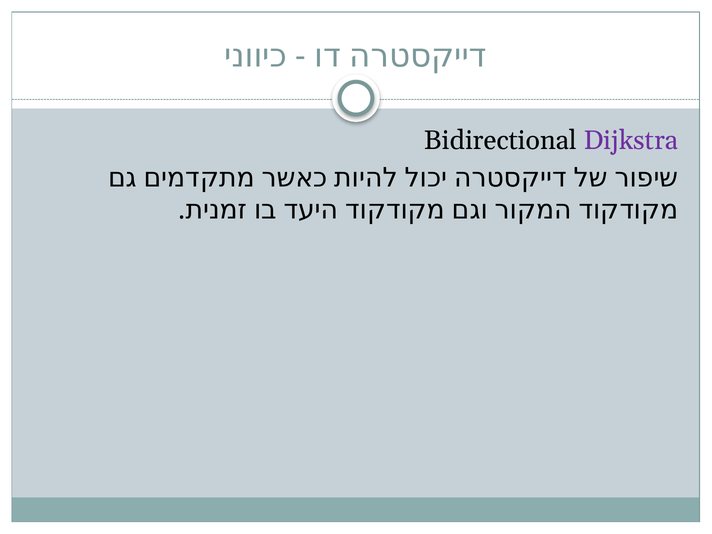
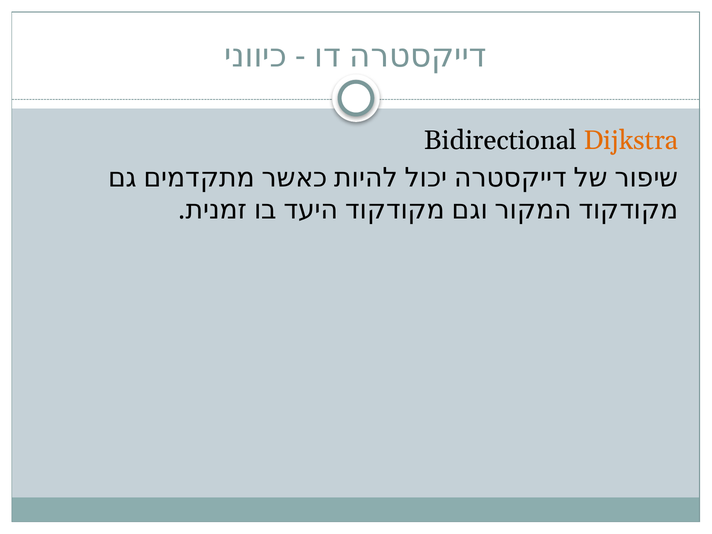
Dijkstra colour: purple -> orange (631, 140)
